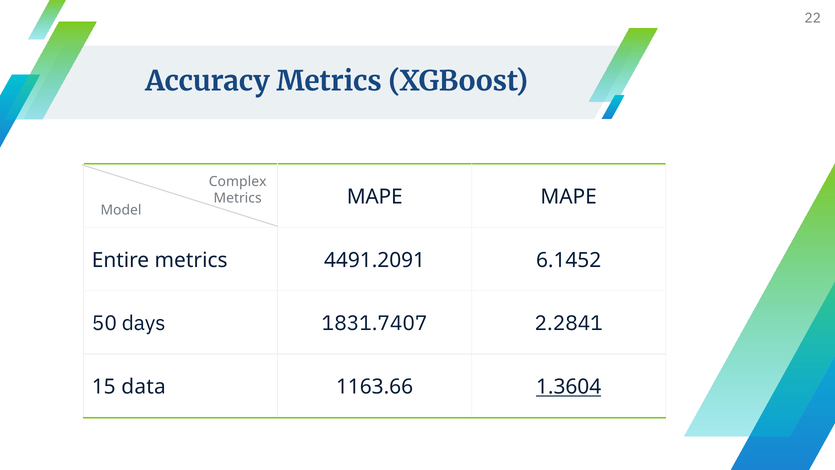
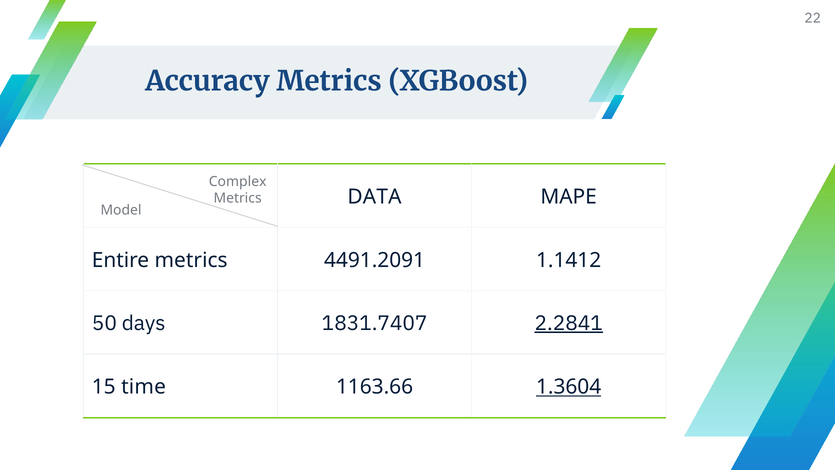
MAPE: MAPE -> DATA (374, 197)
6.1452: 6.1452 -> 1.1412 (569, 260)
2.2841 underline: none -> present (569, 323)
data: data -> time (144, 387)
